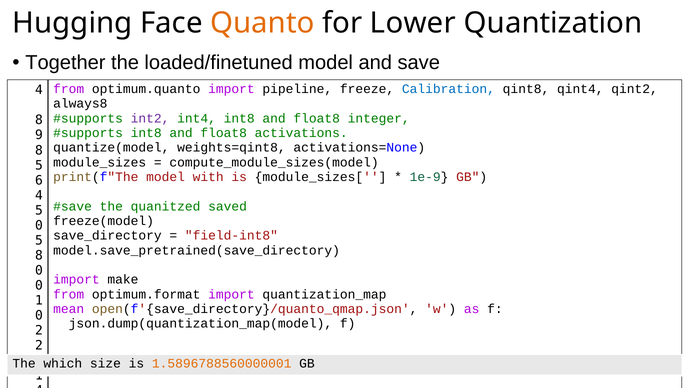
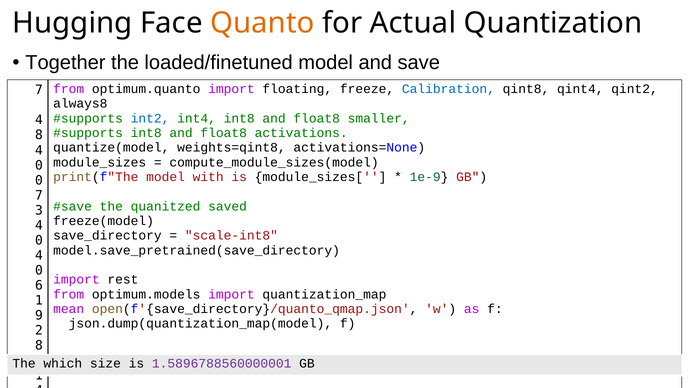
Lower: Lower -> Actual (413, 23)
pipeline: pipeline -> floating (297, 89)
4: 4 -> 7 (39, 90)
int2 colour: purple -> blue (150, 118)
integer: integer -> smaller (379, 118)
8: 8 -> 4 (39, 120)
9: 9 -> 8 (39, 135)
8: 8 -> 4 (39, 150)
5: 5 -> 0 (39, 165)
6: 6 -> 0 (39, 180)
4: 4 -> 7 (39, 195)
5: 5 -> 3 (39, 210)
0: 0 -> 4 (39, 225)
field-int8: field-int8 -> scale-int8 (231, 235)
5: 5 -> 0 (39, 240)
8: 8 -> 4 (39, 255)
make: make -> rest (123, 279)
0: 0 -> 6 (39, 285)
optimum.format: optimum.format -> optimum.models (146, 294)
0: 0 -> 9 (39, 315)
2: 2 -> 8 (39, 345)
1.5896788560000001 colour: orange -> purple (222, 363)
